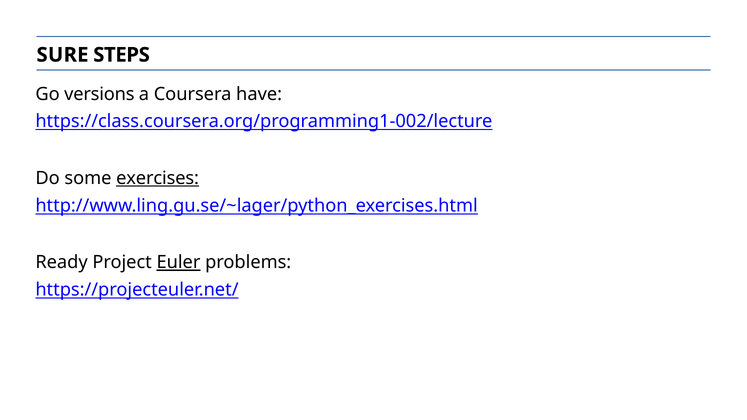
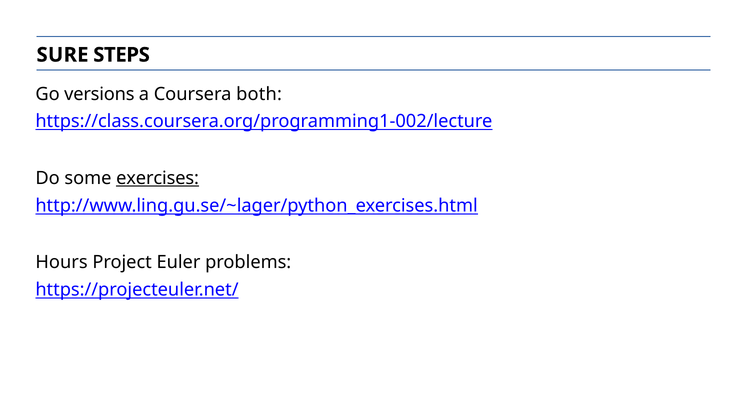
have: have -> both (259, 94)
Ready: Ready -> Hours (62, 262)
Euler underline: present -> none (178, 262)
